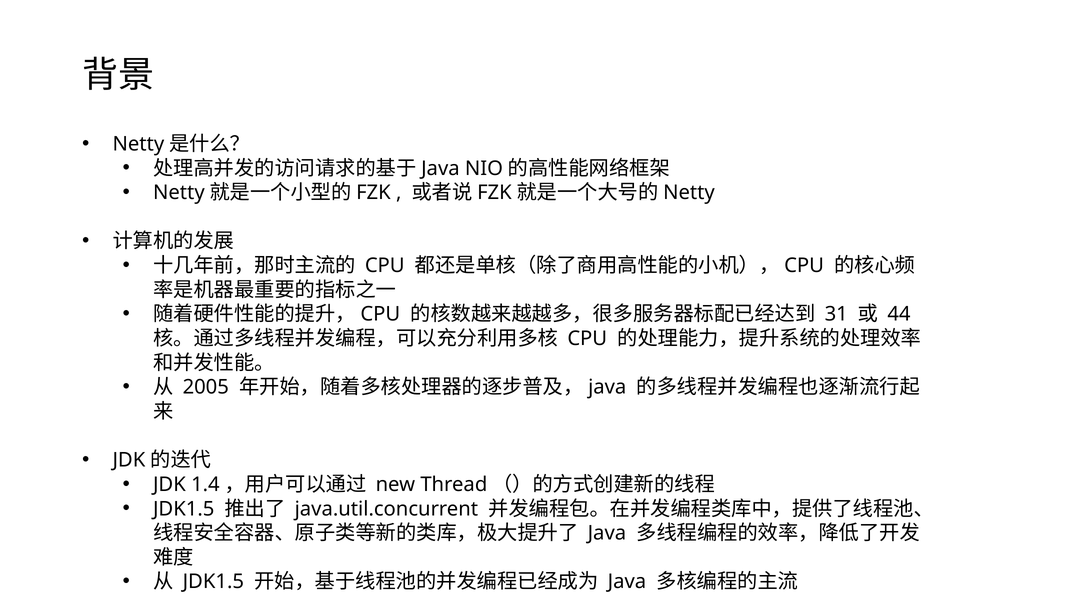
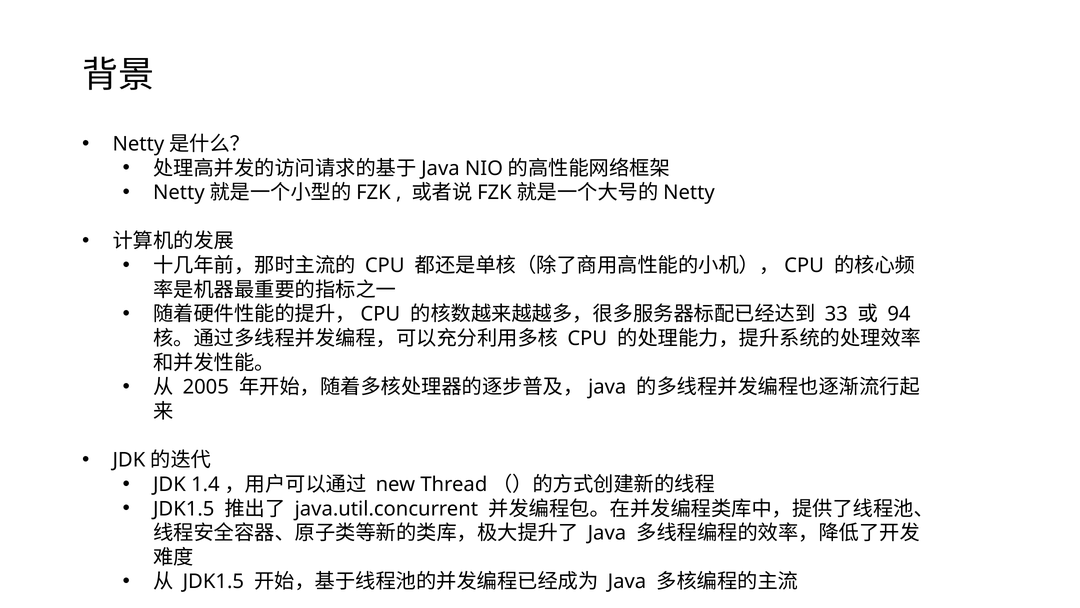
31: 31 -> 33 (836, 314)
44: 44 -> 94 (899, 314)
